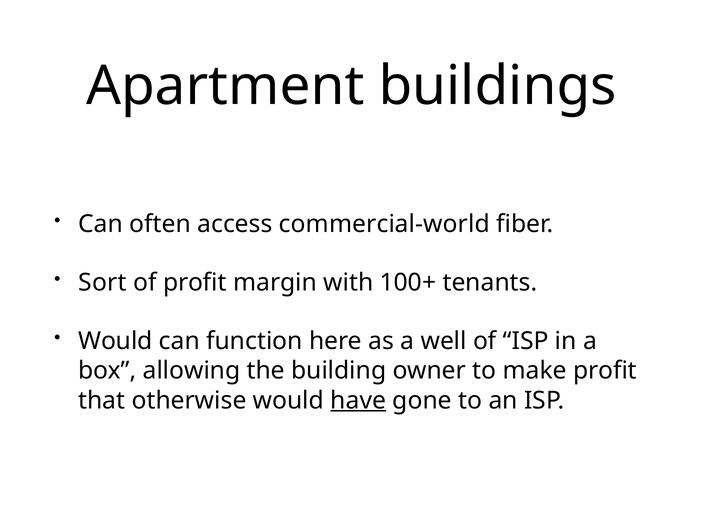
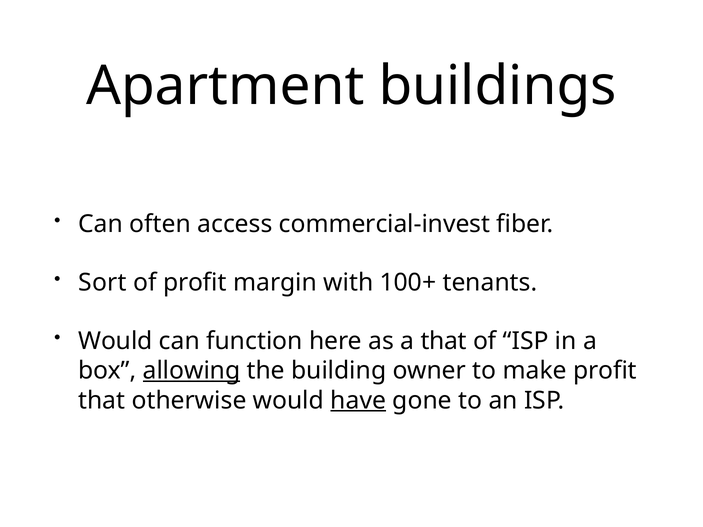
commercial-world: commercial-world -> commercial-invest (384, 224)
a well: well -> that (444, 341)
allowing underline: none -> present (192, 371)
